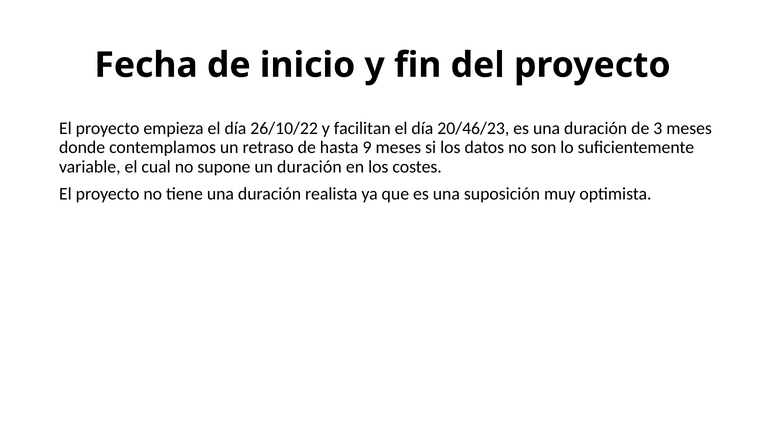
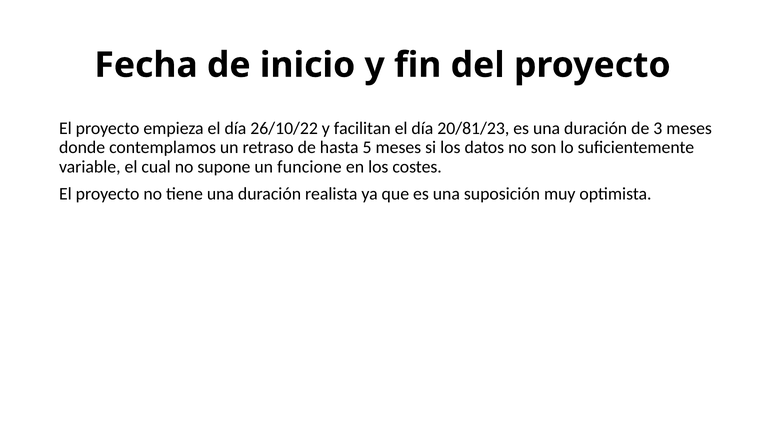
20/46/23: 20/46/23 -> 20/81/23 (473, 128)
9: 9 -> 5 (367, 148)
un duración: duración -> funcione (309, 167)
